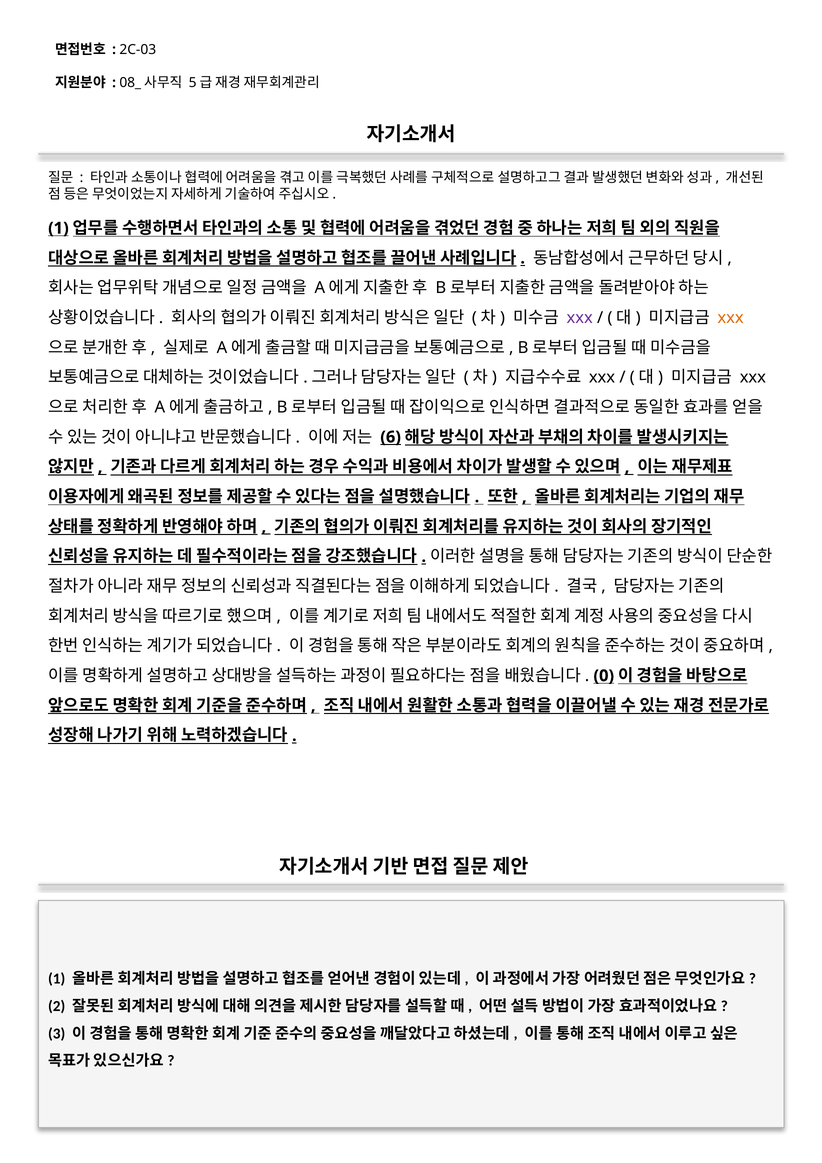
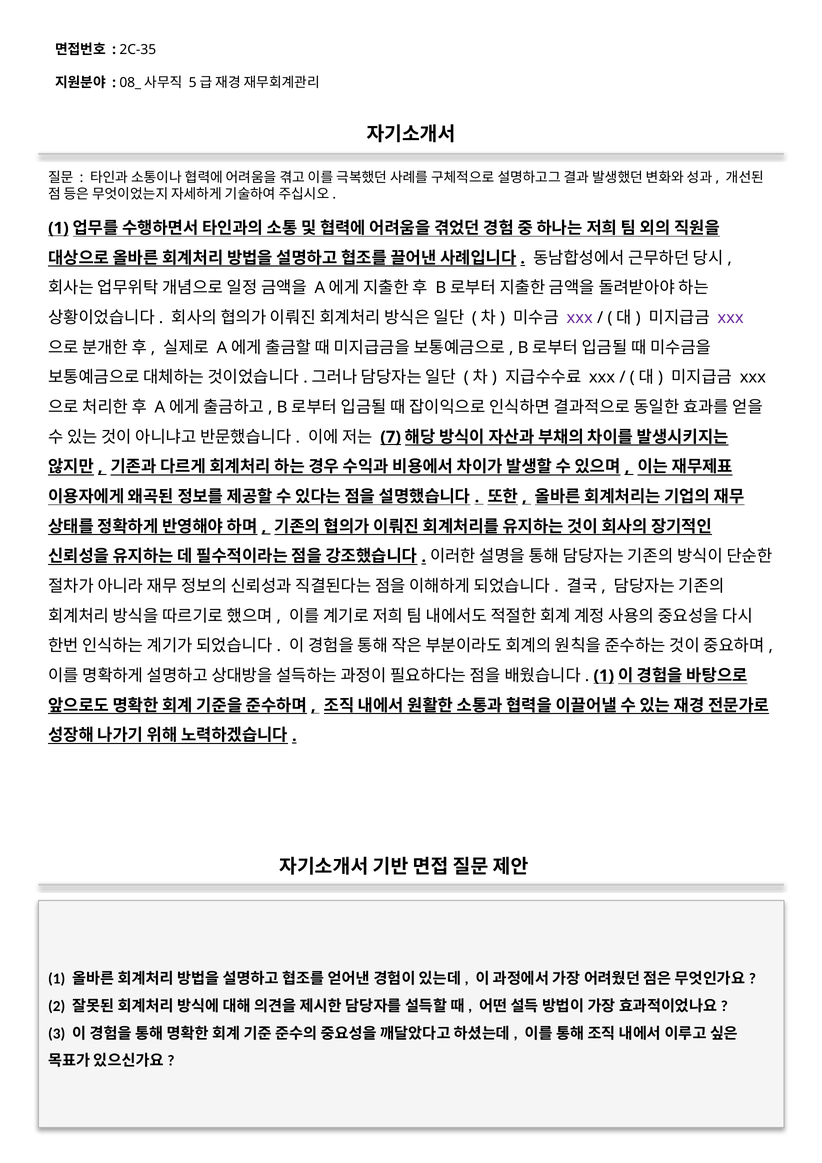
2C-03: 2C-03 -> 2C-35 (138, 49)
xxx colour: orange -> purple (731, 318)
6: 6 -> 7 (391, 437)
0: 0 -> 1 (604, 676)
